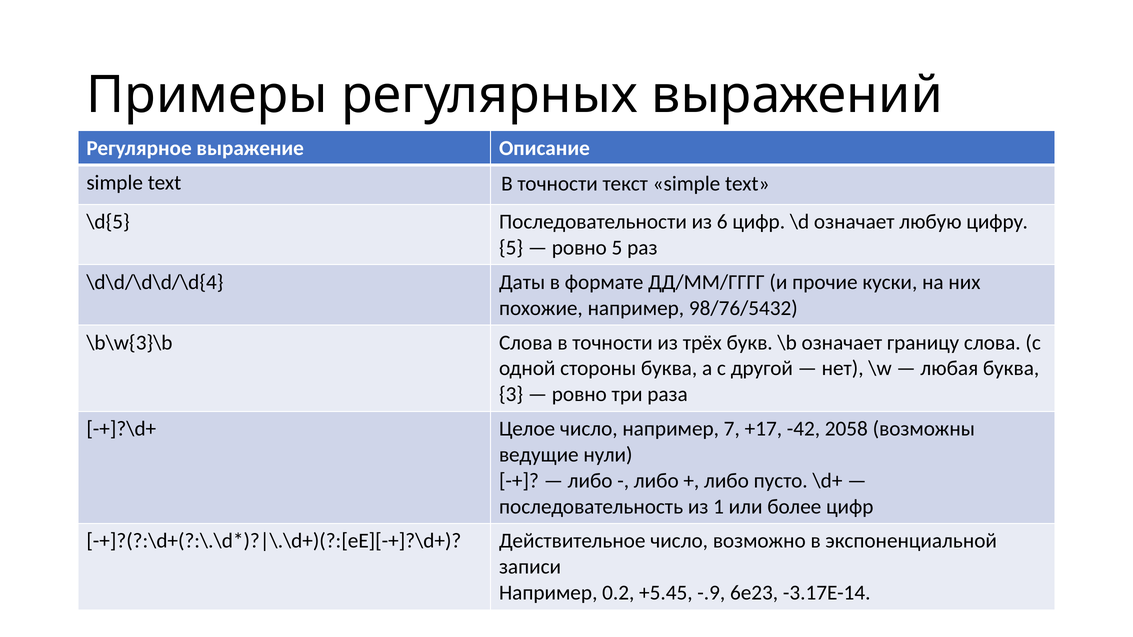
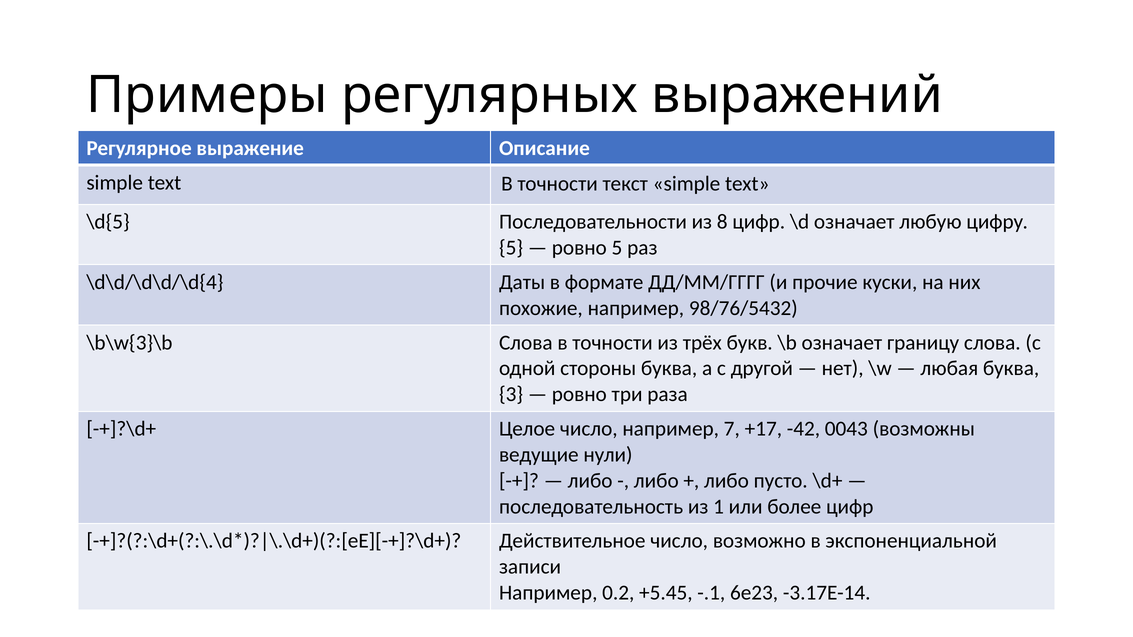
6: 6 -> 8 (722, 222)
2058: 2058 -> 0043 (846, 429)
-.9: -.9 -> -.1 (711, 593)
